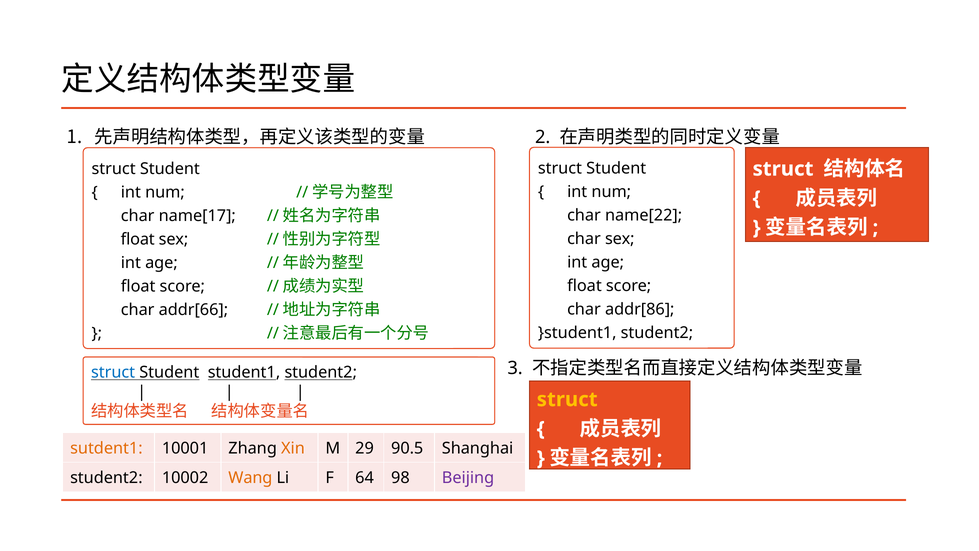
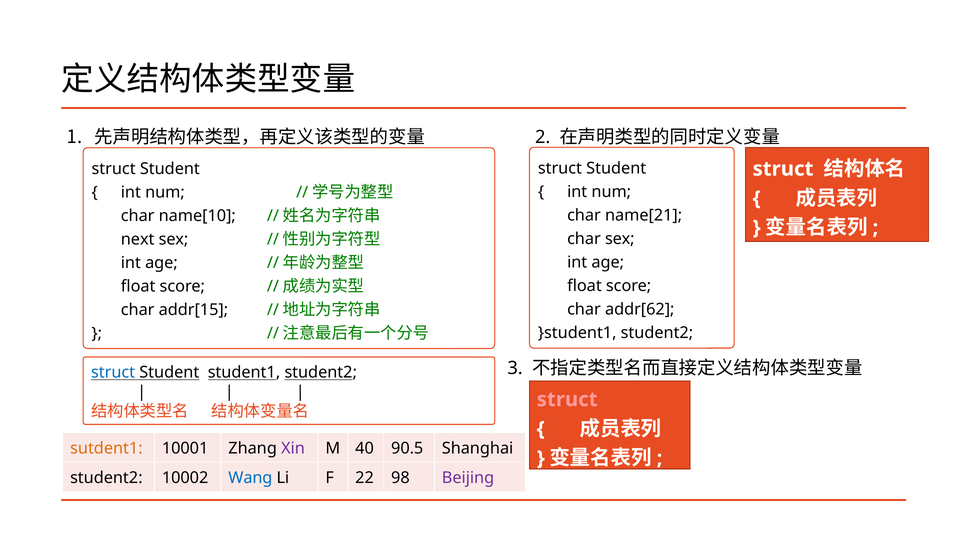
name[22: name[22 -> name[21 (644, 215)
name[17: name[17 -> name[10 (197, 216)
float: float -> next (138, 239)
addr[86: addr[86 -> addr[62 (640, 309)
addr[66: addr[66 -> addr[15 (193, 310)
struct colour: yellow -> pink (567, 399)
Xin colour: orange -> purple (293, 448)
29: 29 -> 40 (365, 448)
Wang colour: orange -> blue (250, 478)
64: 64 -> 22 (365, 478)
